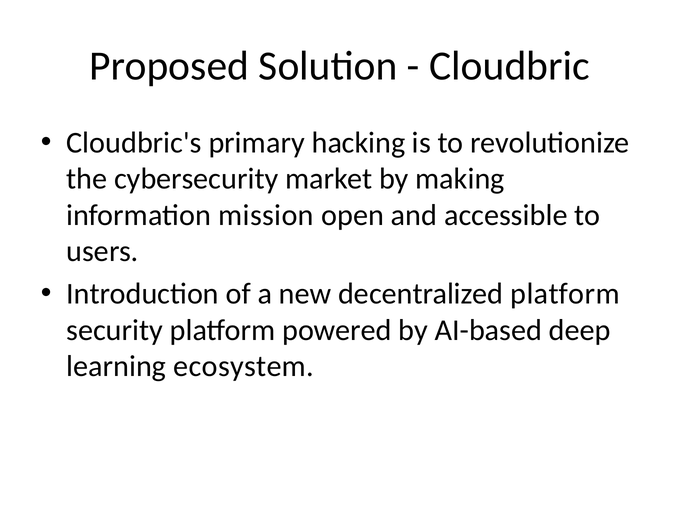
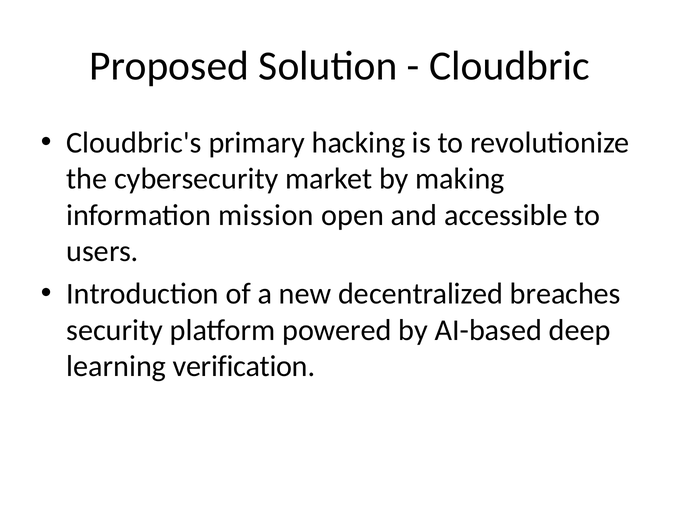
decentralized platform: platform -> breaches (565, 294)
ecosystem: ecosystem -> verification (244, 366)
